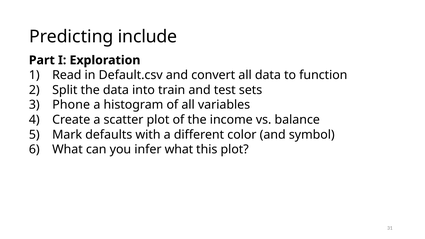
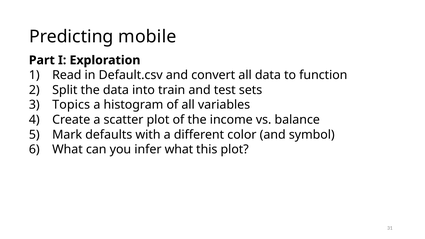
include: include -> mobile (147, 37)
Phone: Phone -> Topics (71, 105)
